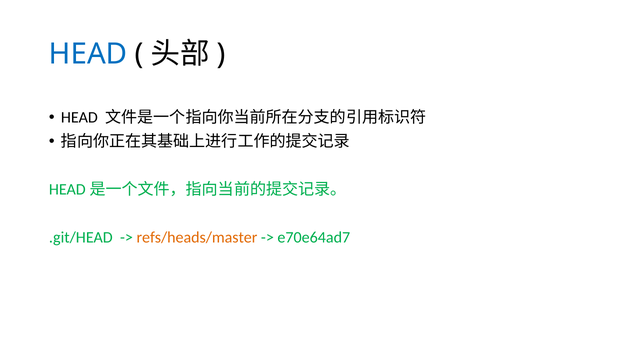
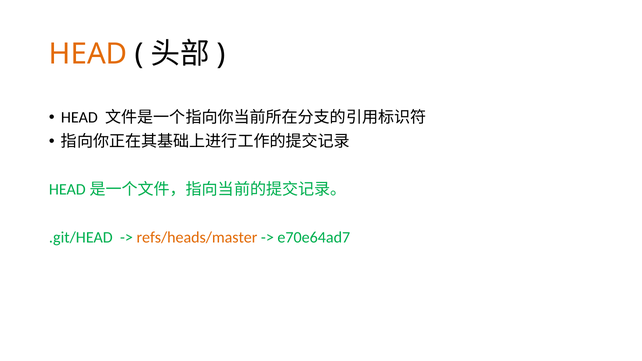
HEAD colour: blue -> orange (88, 54)
